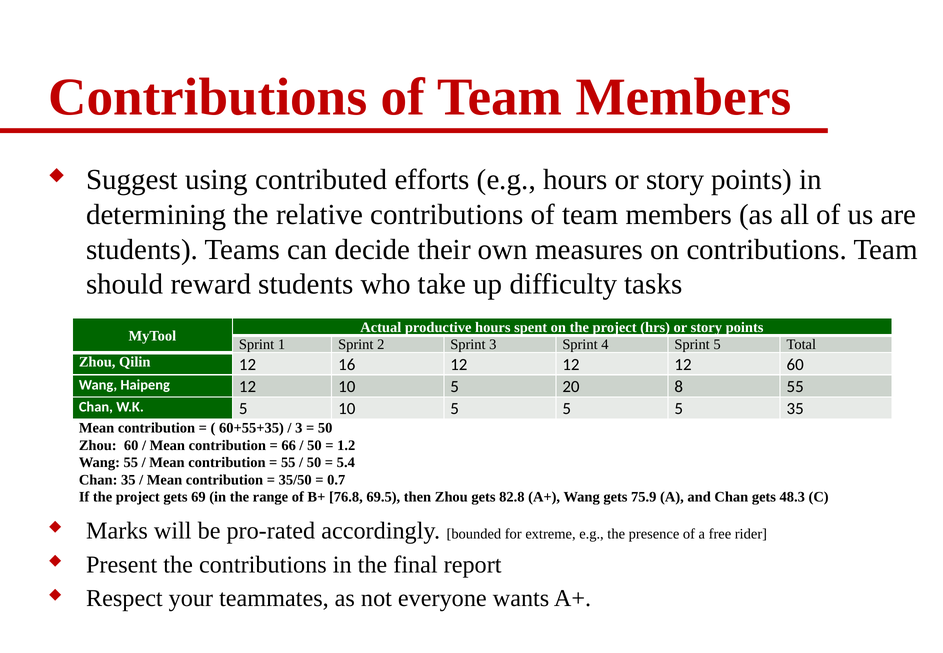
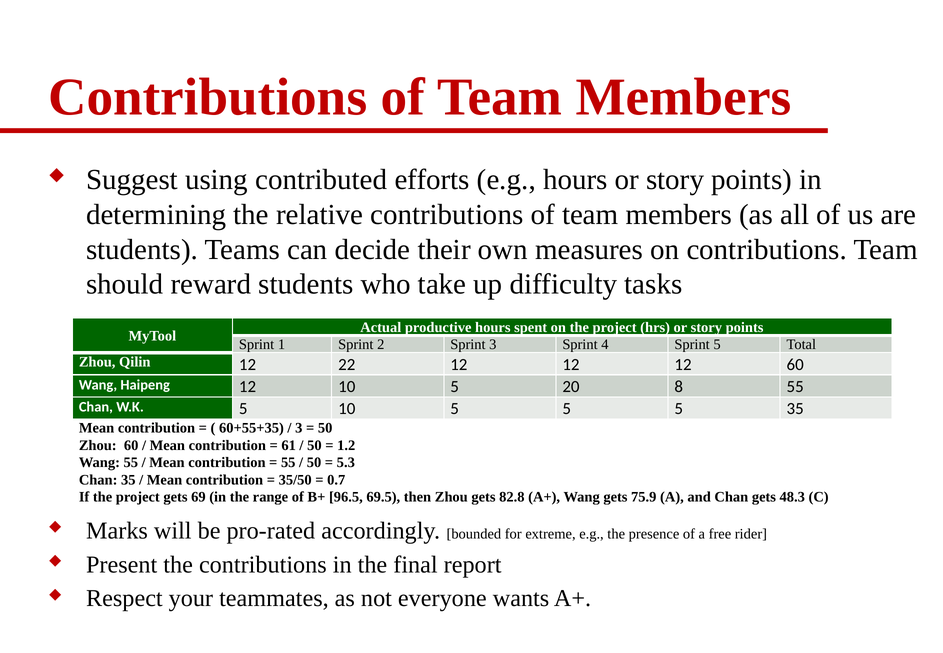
16: 16 -> 22 (347, 365)
66: 66 -> 61 (289, 445)
5.4: 5.4 -> 5.3 (346, 463)
76.8: 76.8 -> 96.5 (346, 497)
